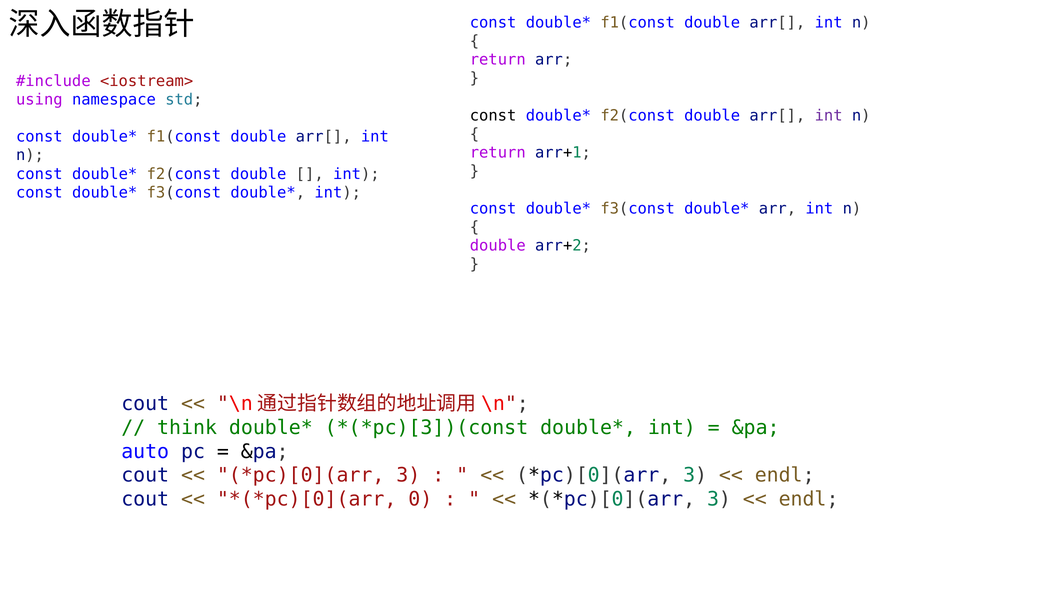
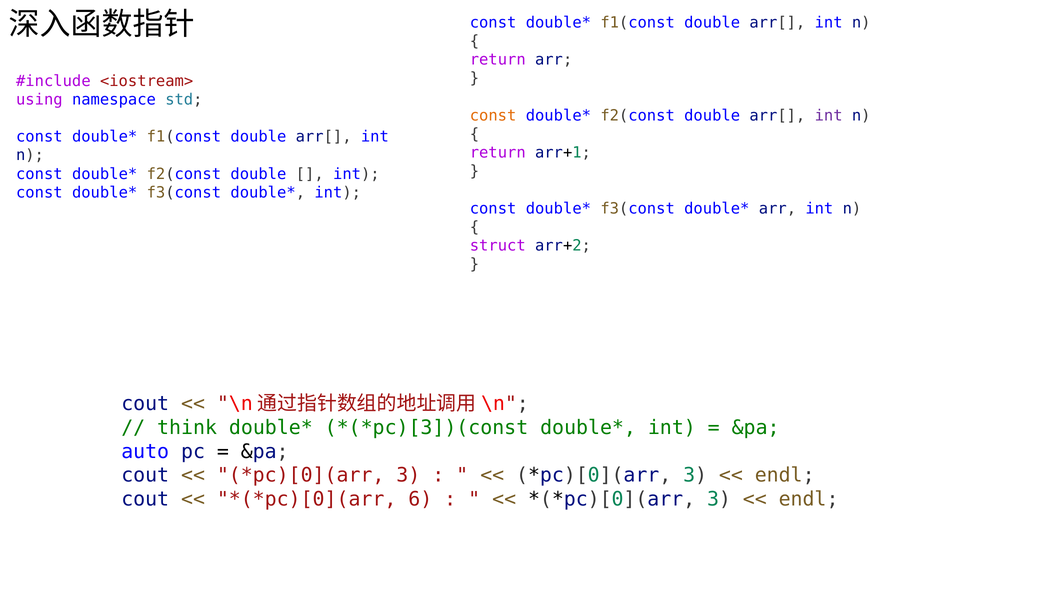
const colour: black -> orange (493, 116)
double: double -> struct (498, 246)
0: 0 -> 6 (420, 499)
